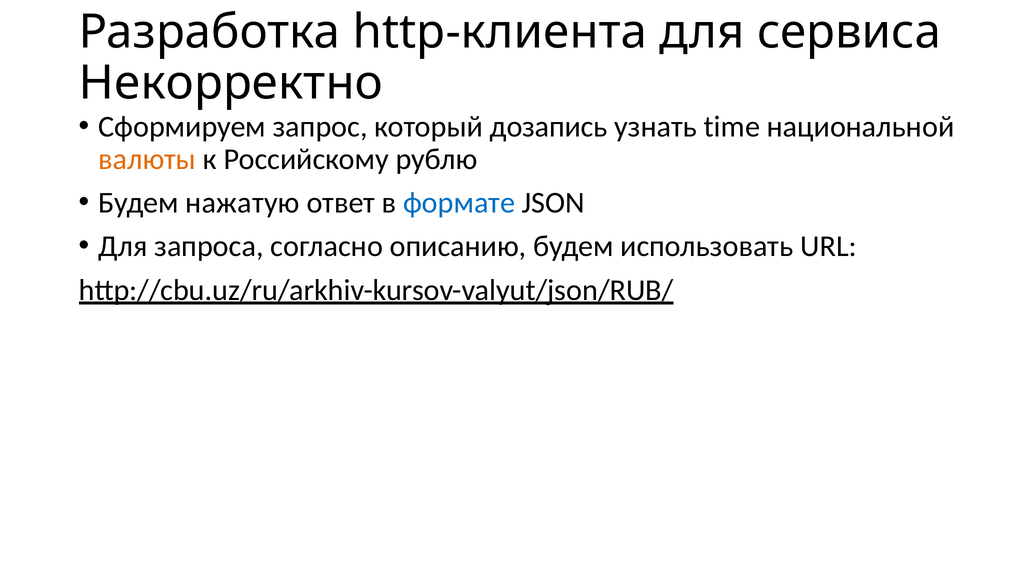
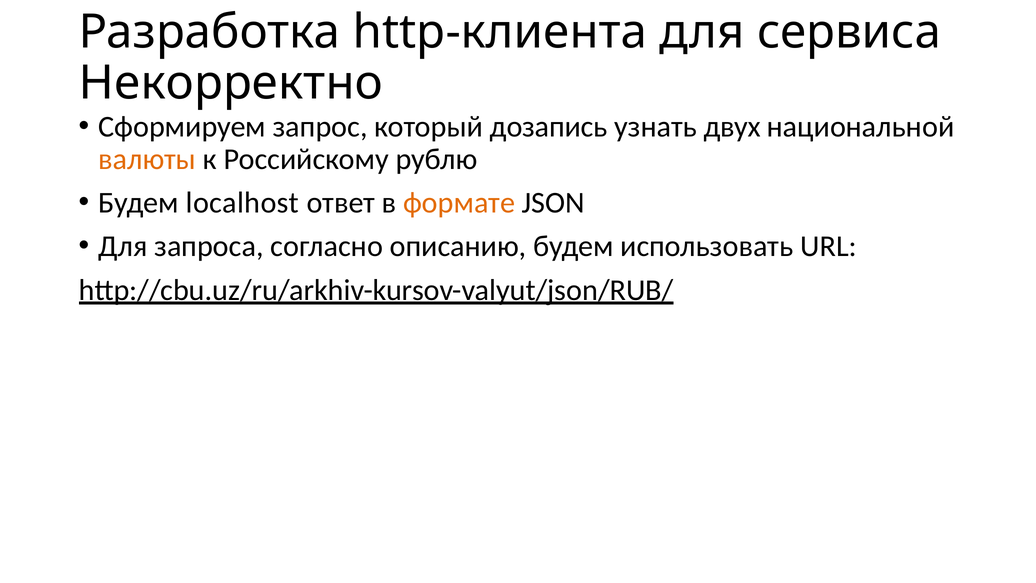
time: time -> двух (732, 127)
нажатую: нажатую -> localhost (243, 203)
формате colour: blue -> orange (459, 203)
